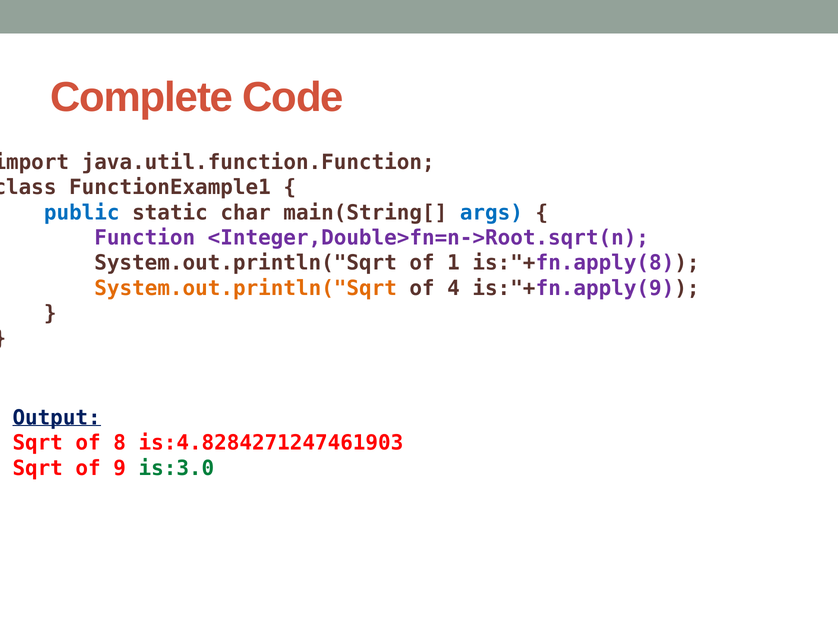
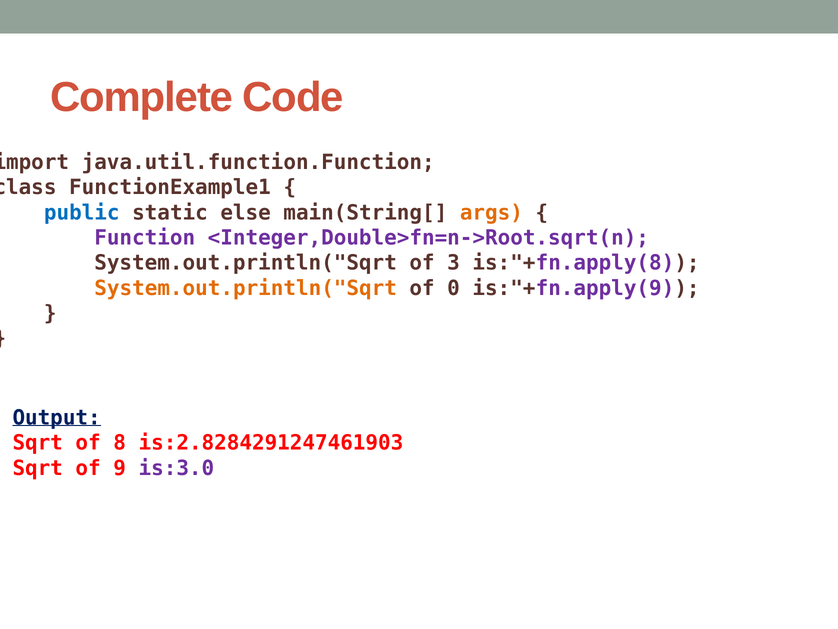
char: char -> else (246, 212)
args colour: blue -> orange (491, 212)
1: 1 -> 3 (454, 263)
4: 4 -> 0 (454, 288)
is:4.8284271247461903: is:4.8284271247461903 -> is:2.8284291247461903 (271, 443)
is:3.0 colour: green -> purple (176, 468)
